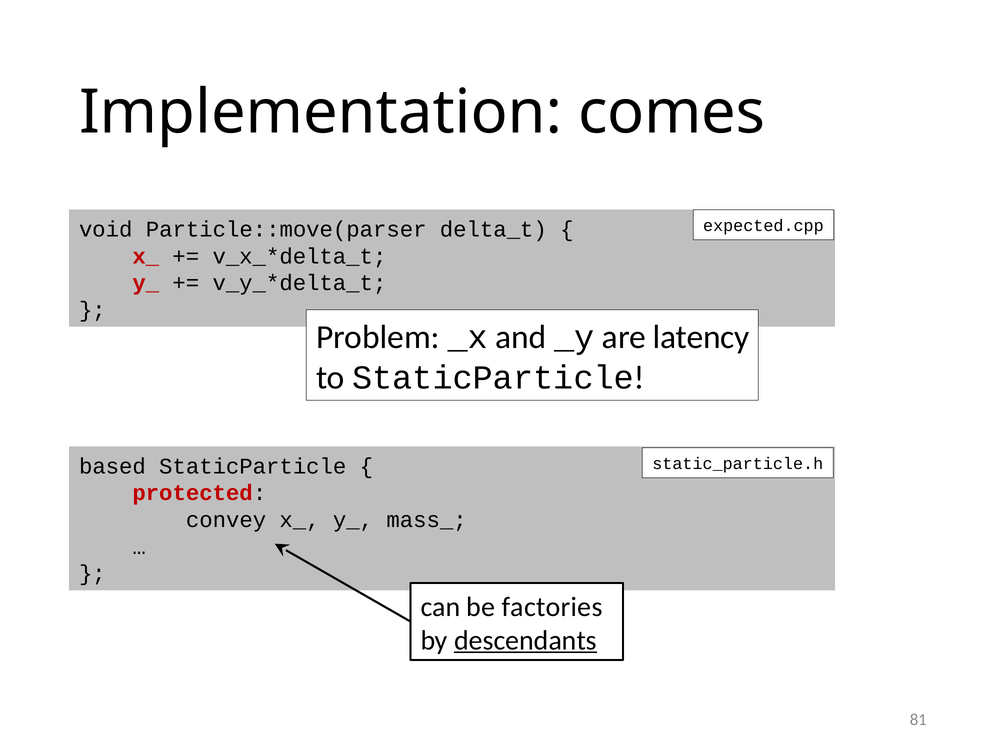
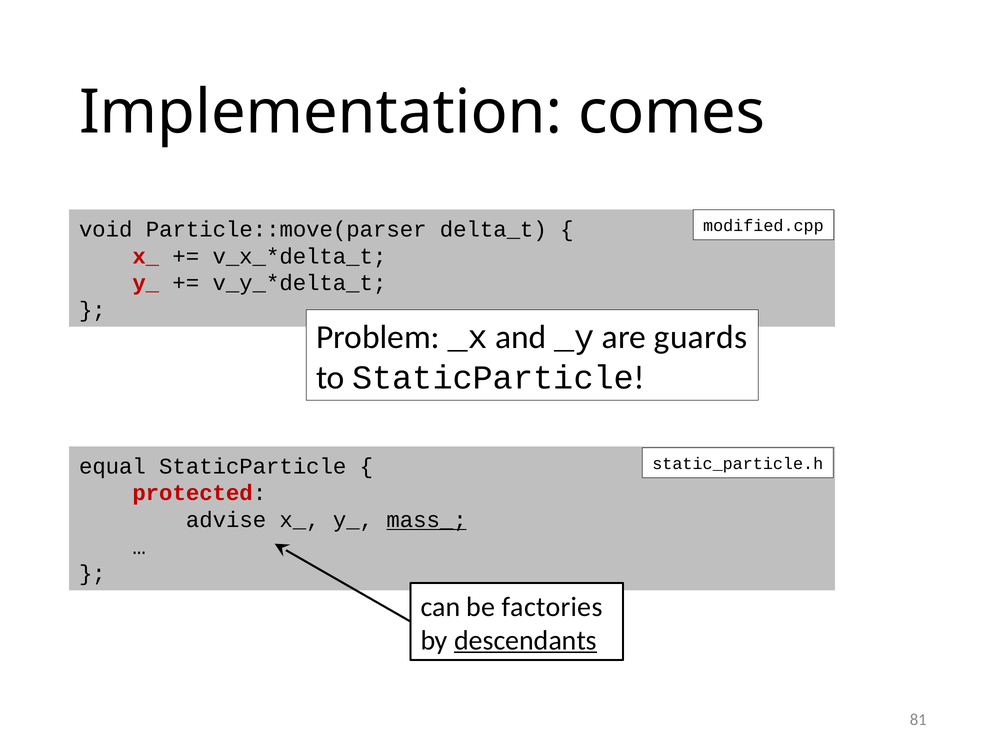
expected.cpp: expected.cpp -> modified.cpp (763, 226)
latency: latency -> guards (701, 338)
based: based -> equal (112, 467)
convey: convey -> advise (226, 520)
mass_ underline: none -> present (427, 520)
